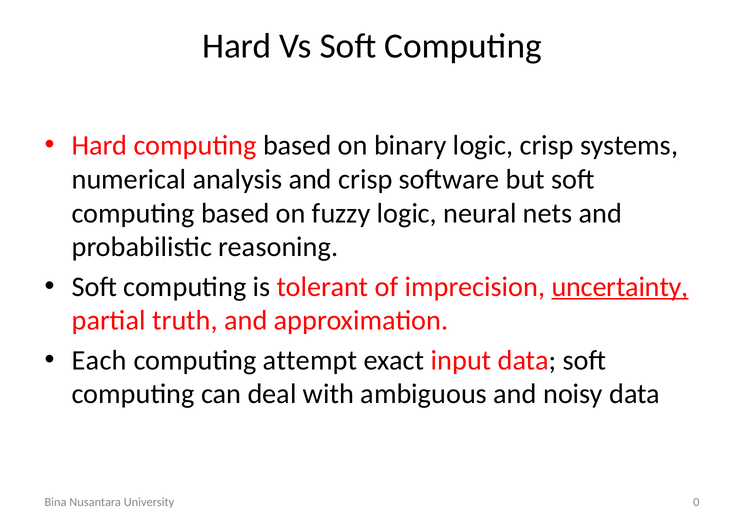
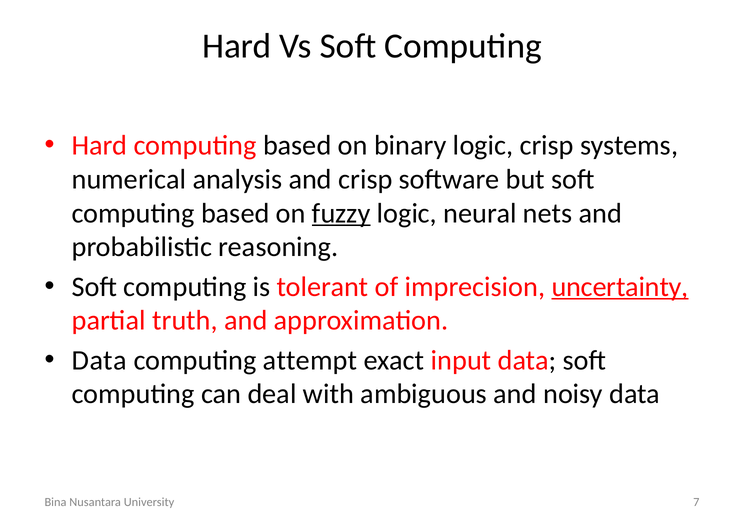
fuzzy underline: none -> present (341, 213)
Each: Each -> Data (99, 361)
0: 0 -> 7 (696, 503)
